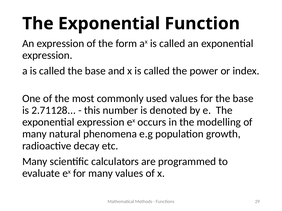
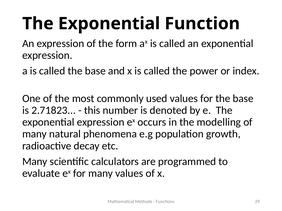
2.71128: 2.71128 -> 2.71823 (54, 111)
